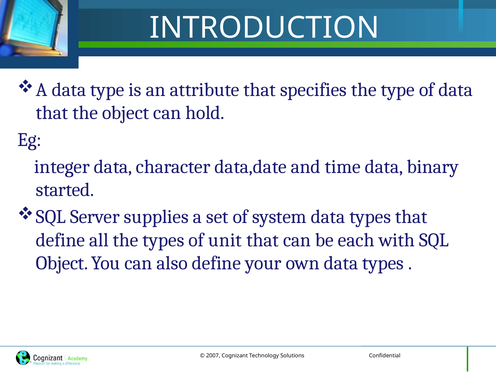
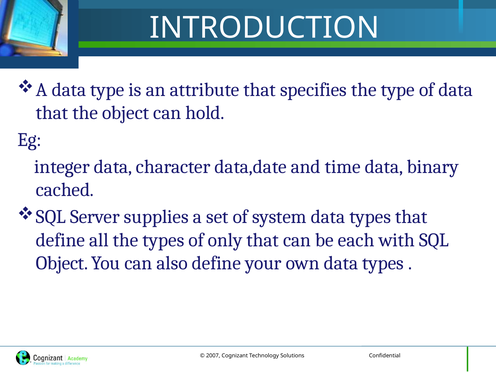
started: started -> cached (65, 190)
unit: unit -> only (225, 240)
